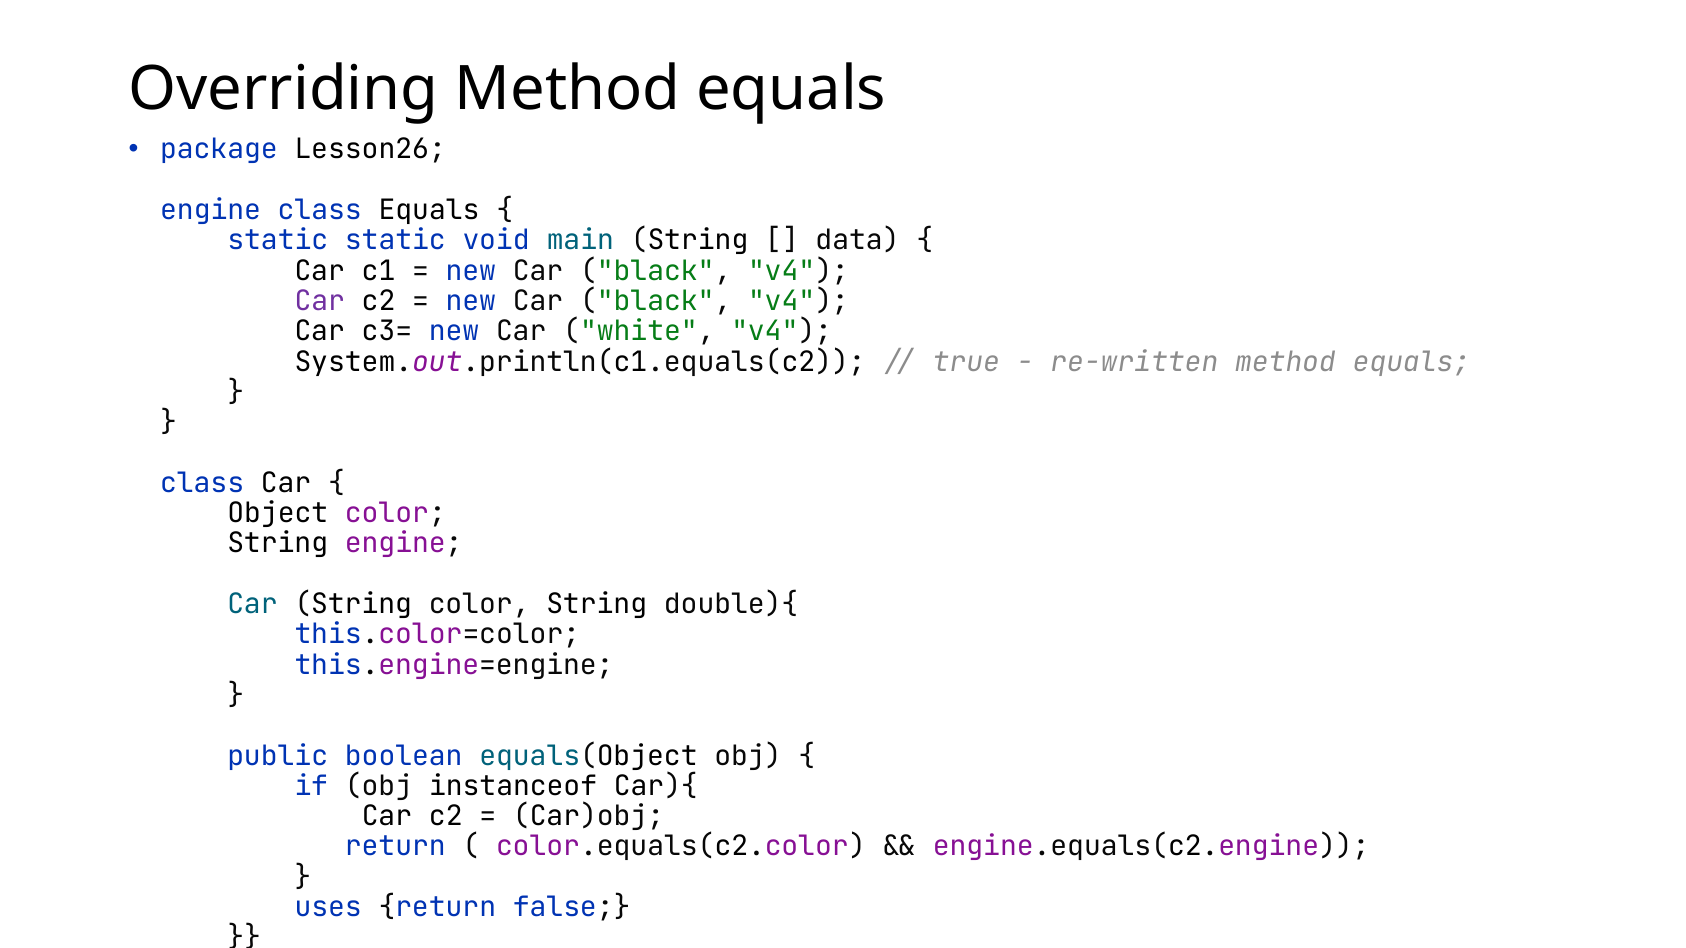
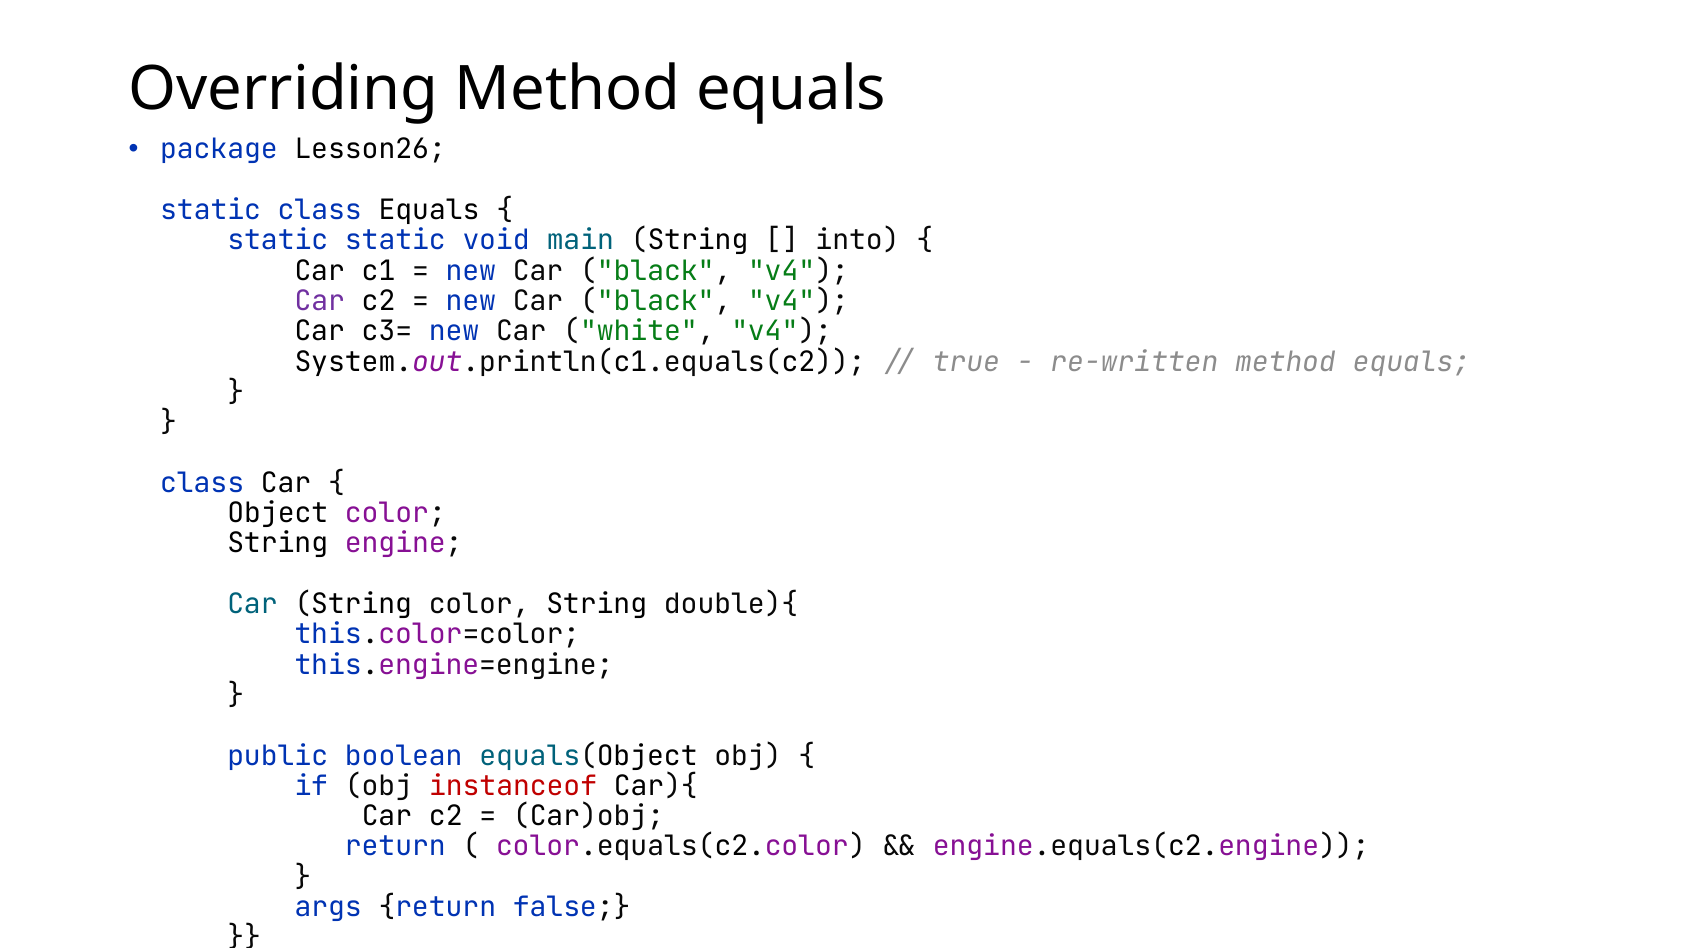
engine: engine -> static (211, 210)
data: data -> into (858, 241)
instanceof colour: black -> red (513, 786)
uses: uses -> args (328, 908)
